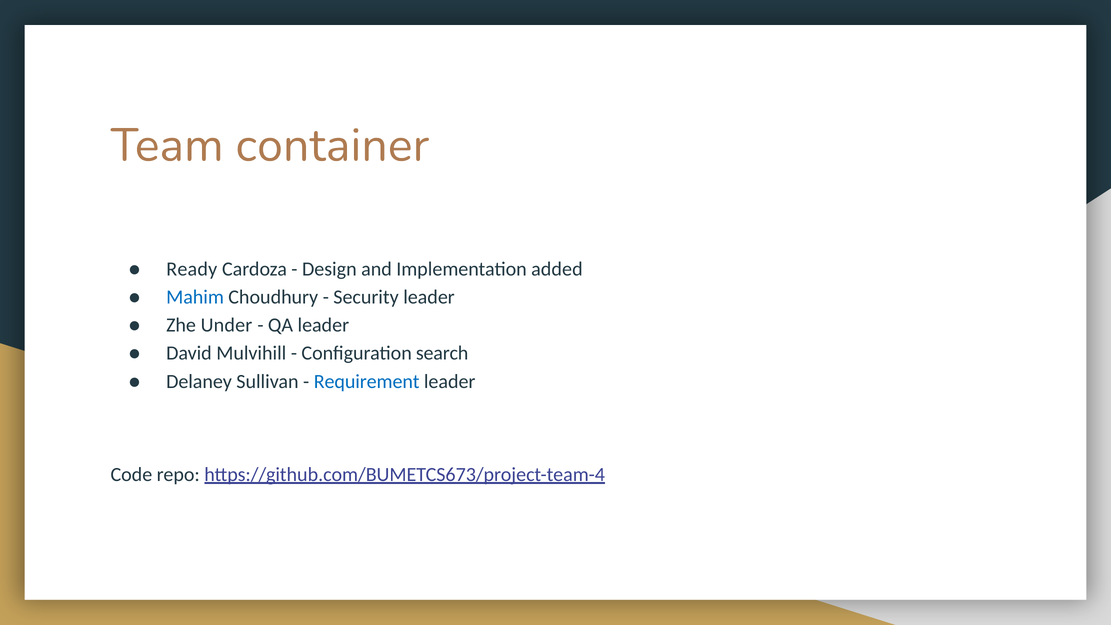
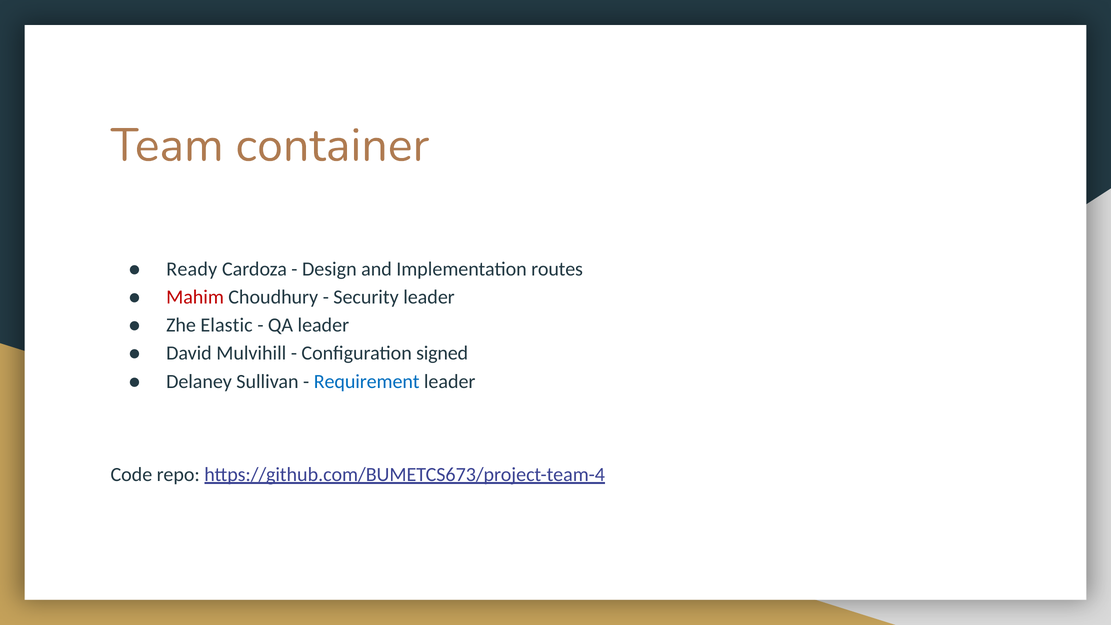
added: added -> routes (557, 269)
Mahim colour: blue -> red (195, 297)
Under: Under -> Elastic (227, 325)
search: search -> signed (442, 353)
